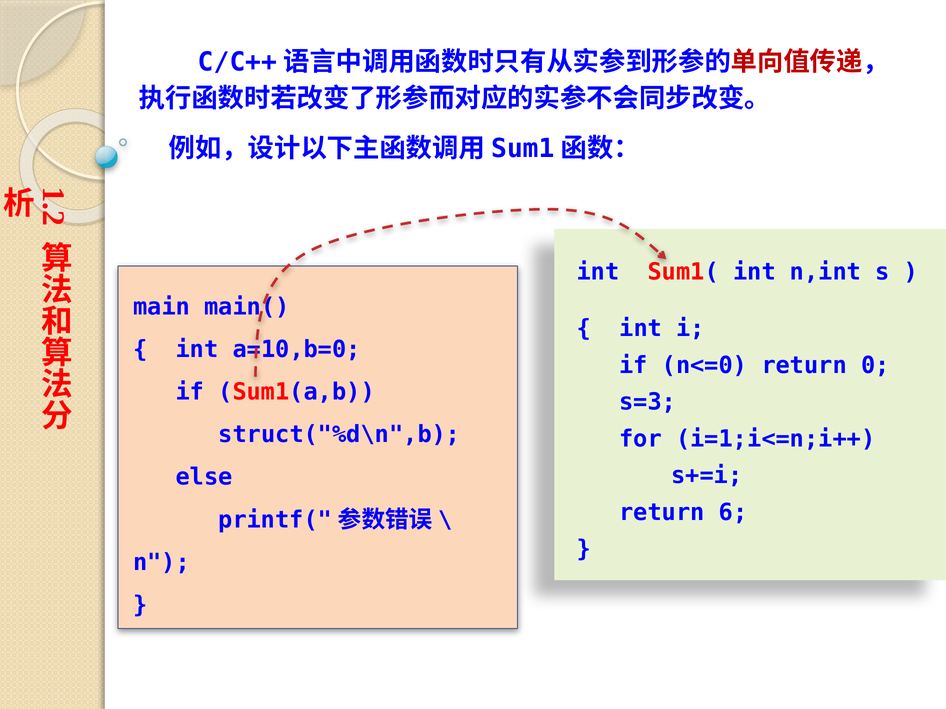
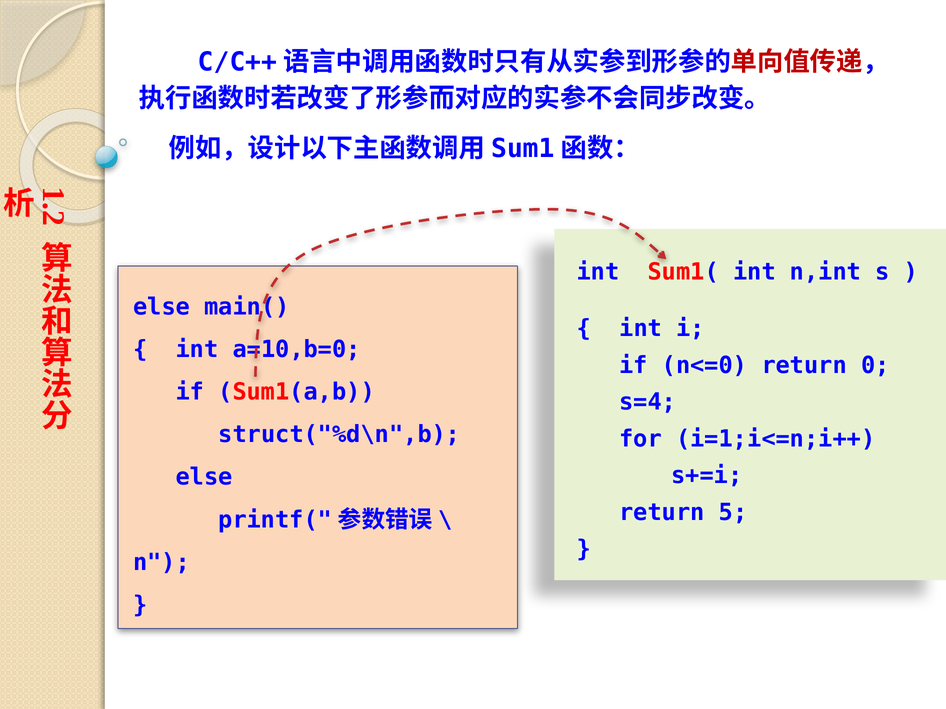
main: main -> else (162, 307)
s=3: s=3 -> s=4 (648, 402)
6: 6 -> 5 (733, 513)
